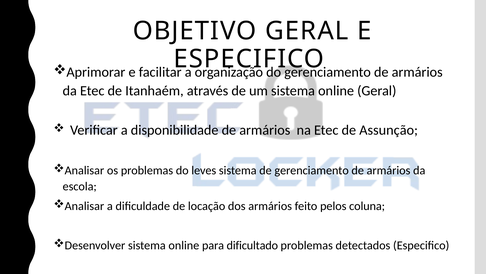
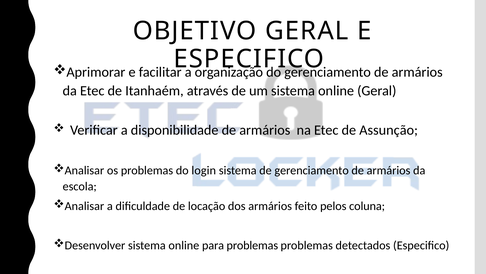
leves: leves -> login (204, 170)
para dificultado: dificultado -> problemas (252, 245)
